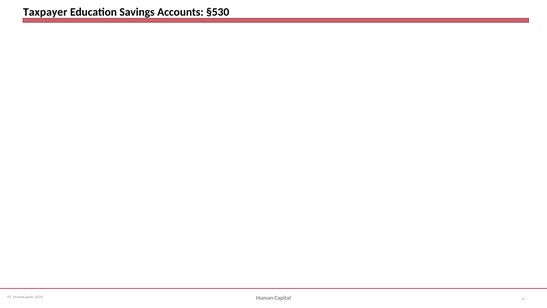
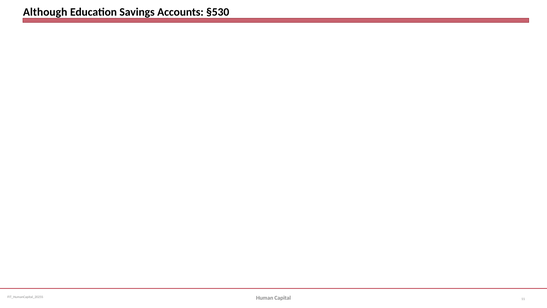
Taxpayer: Taxpayer -> Although (45, 12)
